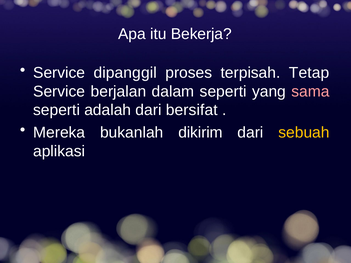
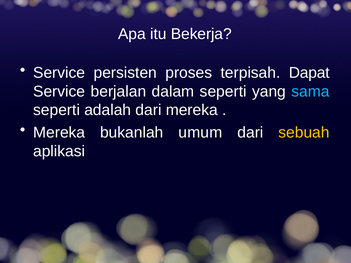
dipanggil: dipanggil -> persisten (125, 73)
Tetap: Tetap -> Dapat (309, 73)
sama colour: pink -> light blue (310, 91)
dari bersifat: bersifat -> mereka (192, 110)
dikirim: dikirim -> umum (200, 133)
